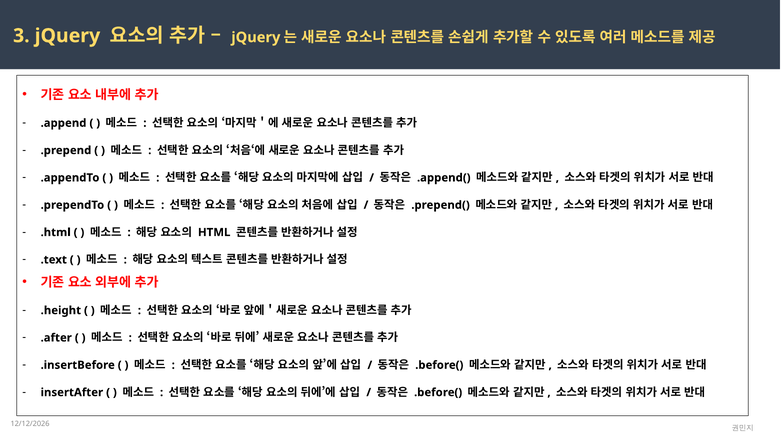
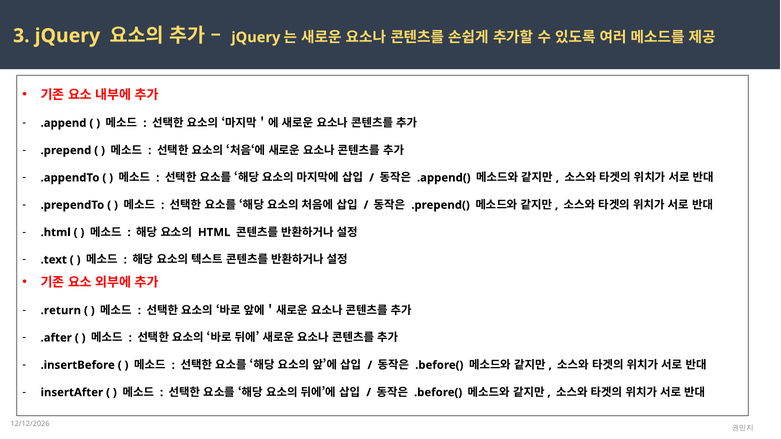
.height: .height -> .return (61, 311)
